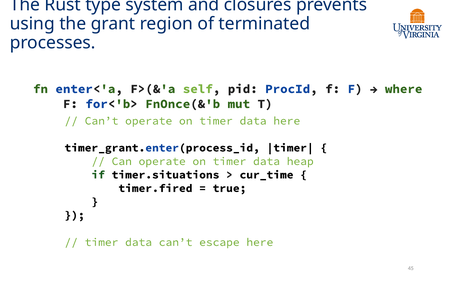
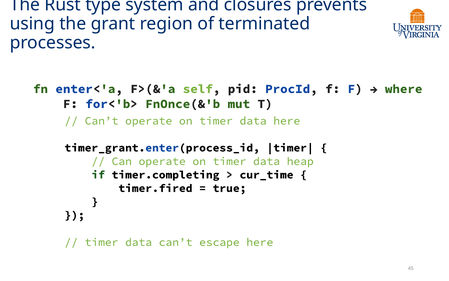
timer.situations: timer.situations -> timer.completing (166, 175)
